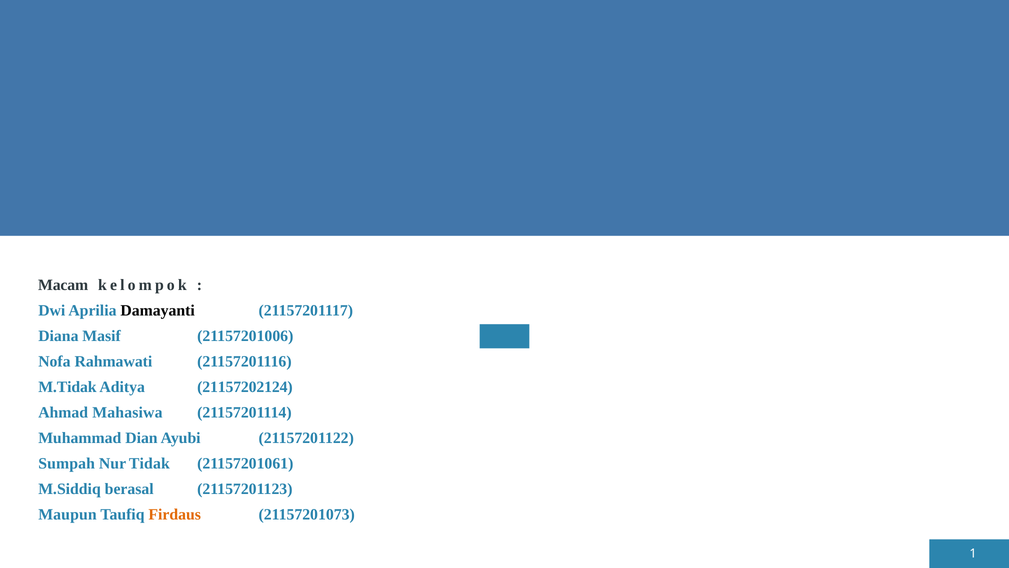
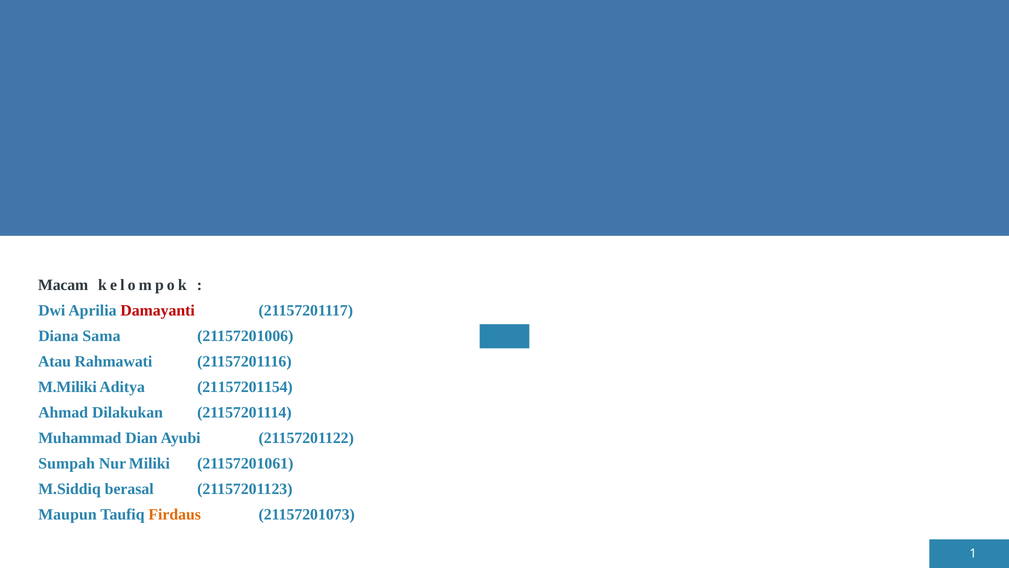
Damayanti colour: black -> red (158, 310)
Masif: Masif -> Sama (101, 336)
Nofa: Nofa -> Atau (55, 361)
M.Tidak: M.Tidak -> M.Miliki (67, 387)
21157202124: 21157202124 -> 21157201154 (245, 387)
Mahasiwa: Mahasiwa -> Dilakukan (128, 412)
Tidak: Tidak -> Miliki (149, 463)
